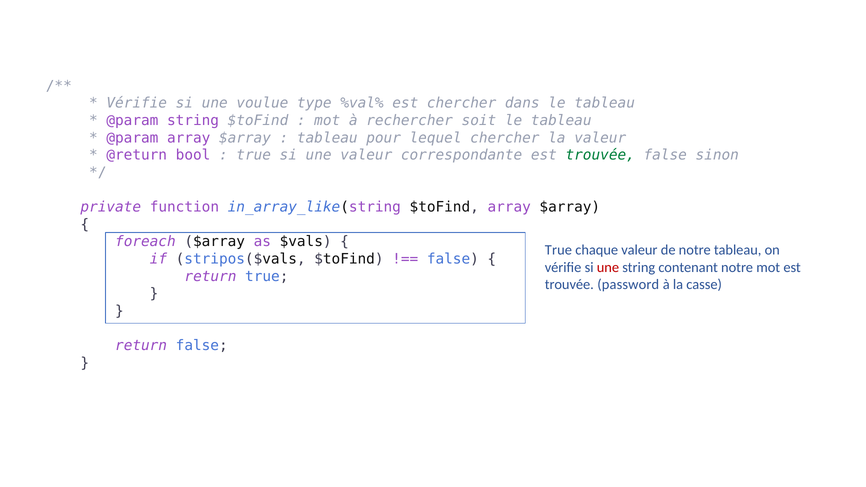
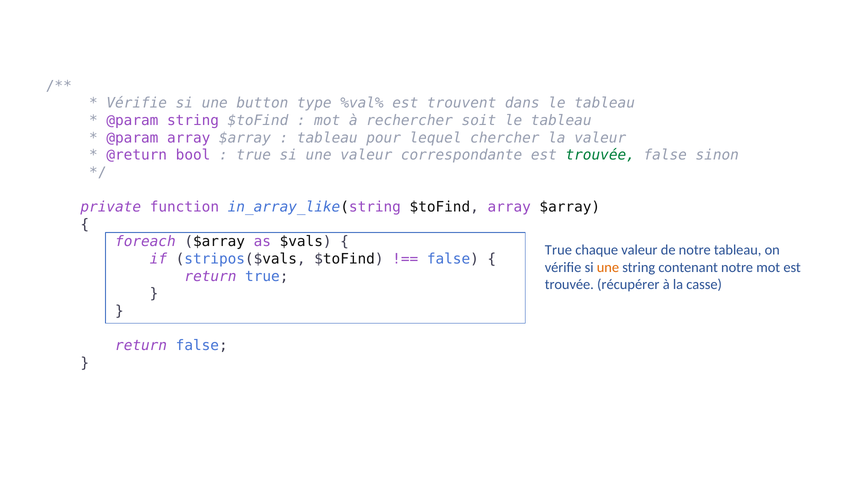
voulue: voulue -> button (262, 103)
est chercher: chercher -> trouvent (462, 103)
une colour: red -> orange (608, 267)
password: password -> récupérer (628, 285)
